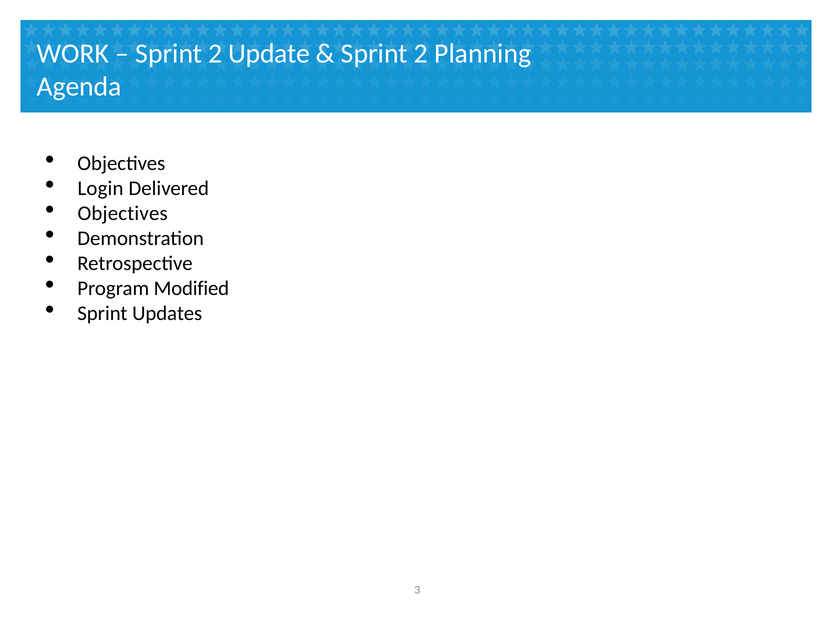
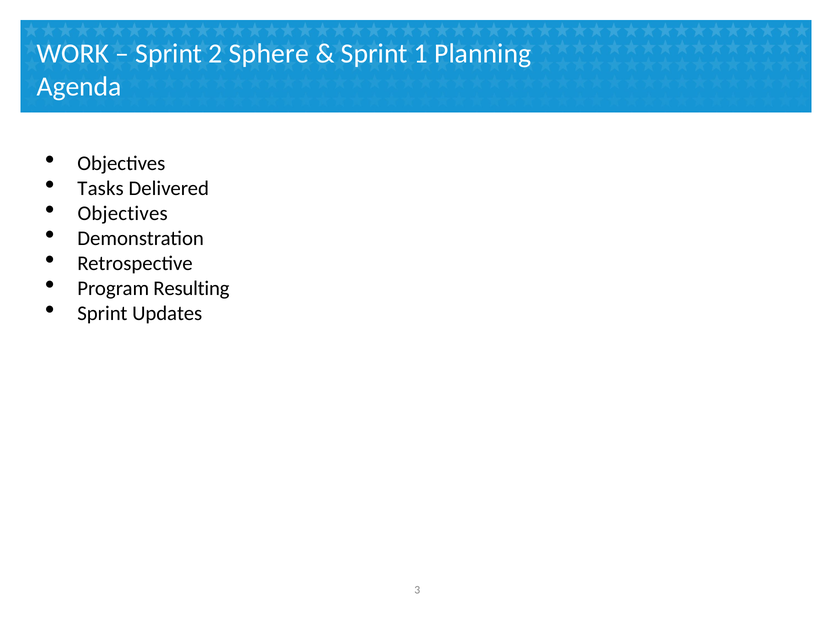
Update: Update -> Sphere (269, 53)
2: 2 -> 1 (421, 53)
Login: Login -> Tasks (101, 188)
Modified: Modified -> Resulting (191, 288)
